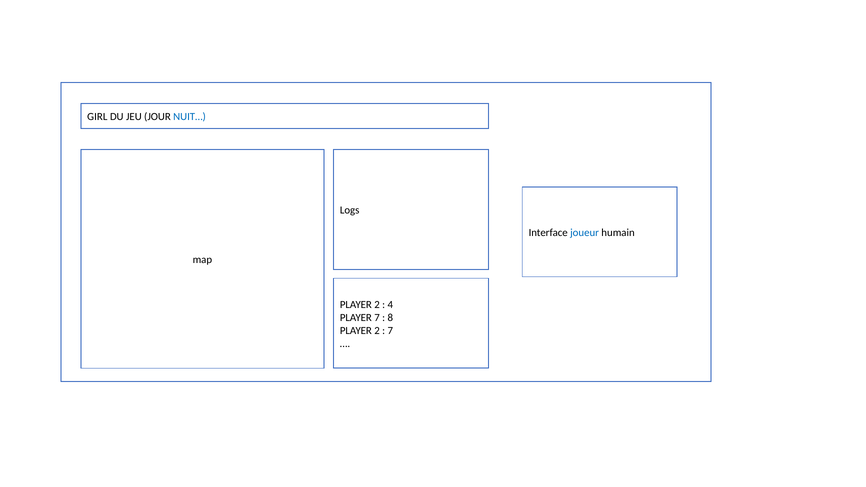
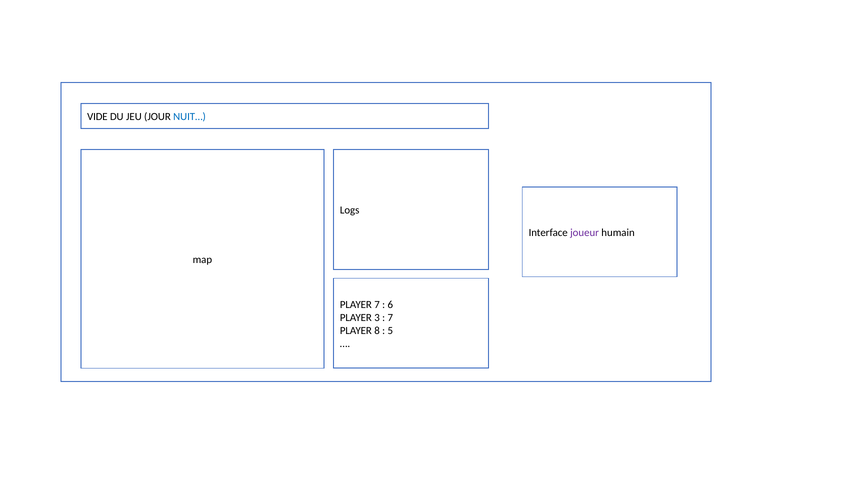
GIRL: GIRL -> VIDE (97, 117)
joueur colour: blue -> purple (585, 233)
2: 2 -> 7 (377, 305)
4: 4 -> 6 (390, 305)
PLAYER 7: 7 -> 3 (377, 318)
8: 8 -> 7 (390, 318)
2: 2 -> 8 (377, 331)
7: 7 -> 5 (390, 331)
